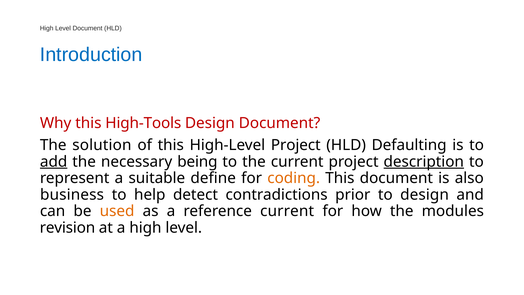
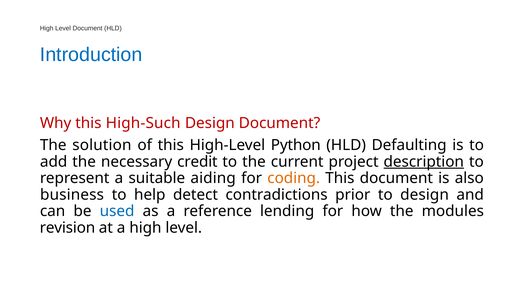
High-Tools: High-Tools -> High-Such (143, 123)
High-Level Project: Project -> Python (296, 145)
add underline: present -> none (54, 162)
being: being -> credit (197, 162)
define: define -> aiding (213, 178)
used colour: orange -> blue (117, 211)
reference current: current -> lending (287, 211)
